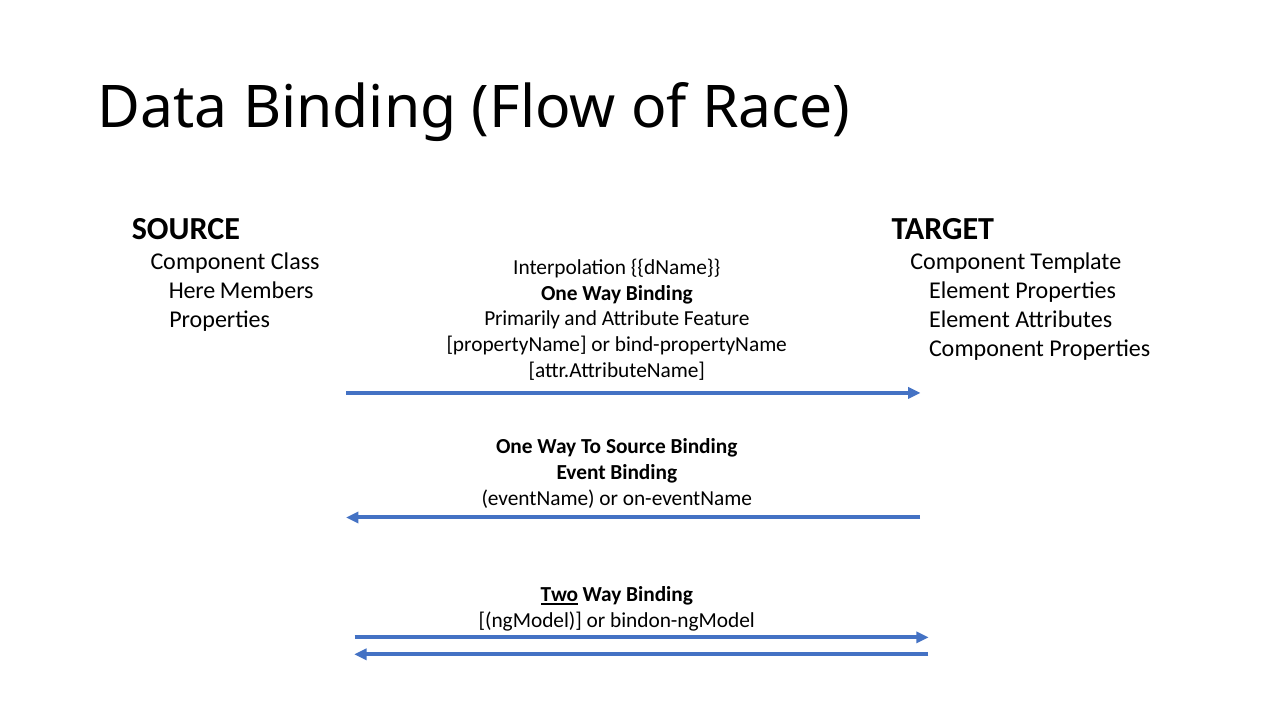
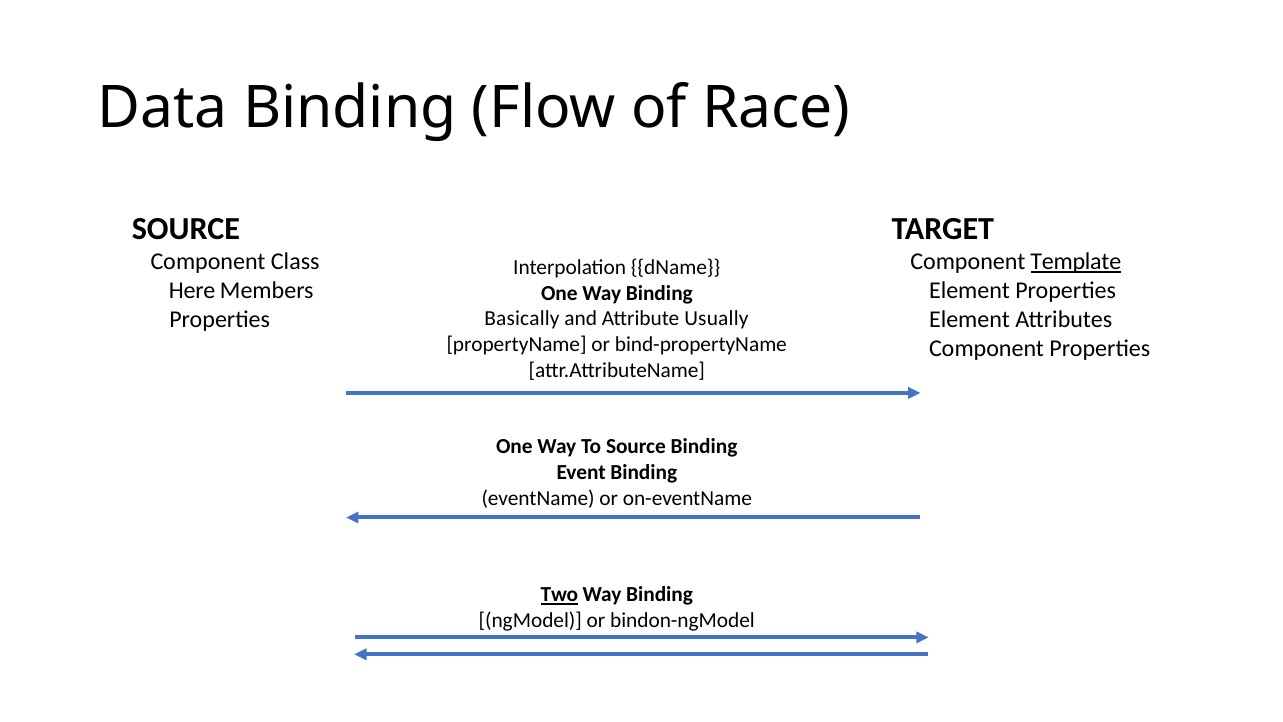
Template underline: none -> present (1076, 262)
Primarily: Primarily -> Basically (522, 319)
Feature: Feature -> Usually (716, 319)
